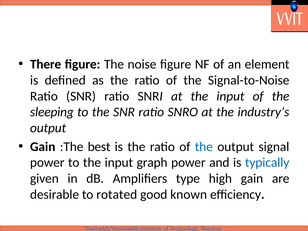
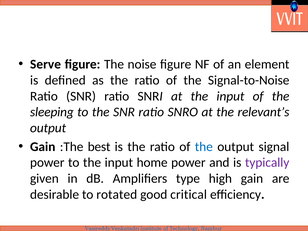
There: There -> Serve (45, 64)
industry’s: industry’s -> relevant’s (263, 112)
graph: graph -> home (152, 163)
typically colour: blue -> purple (267, 163)
known: known -> critical (189, 194)
